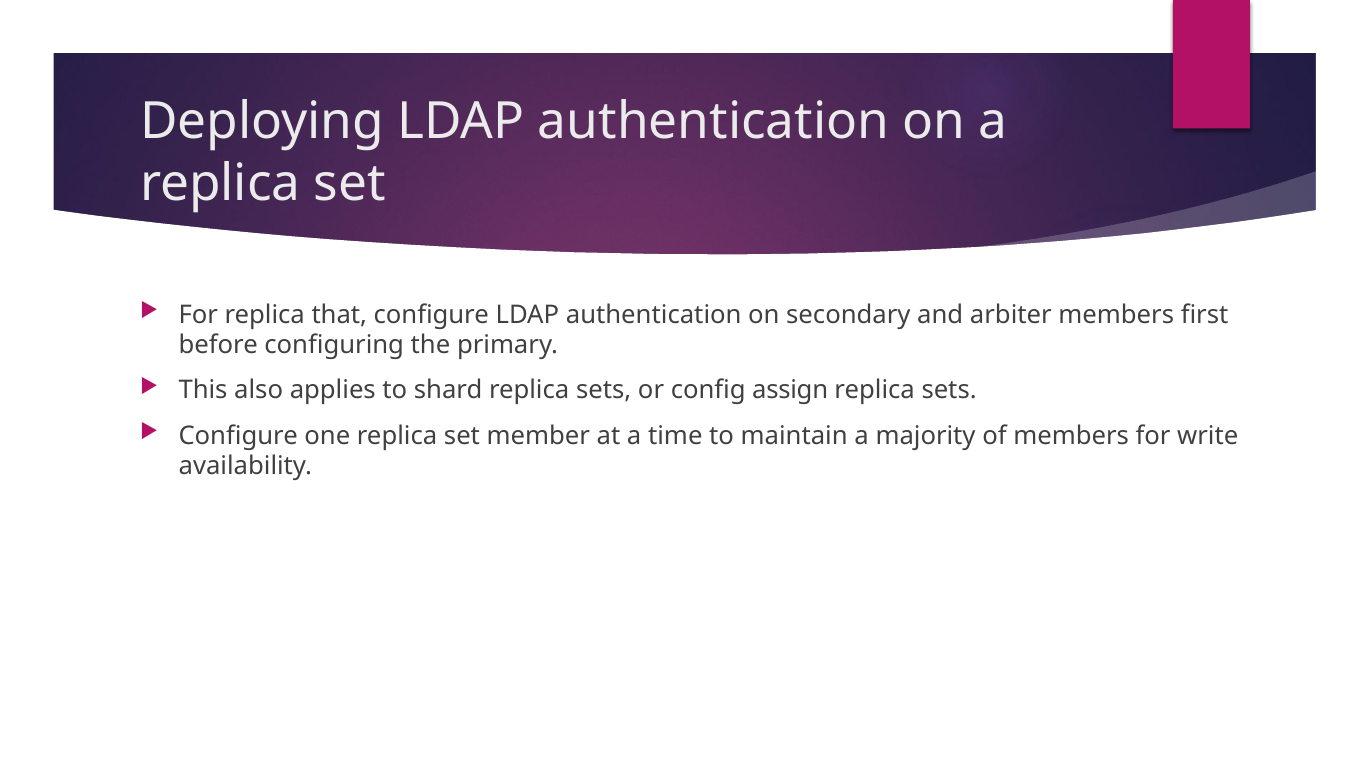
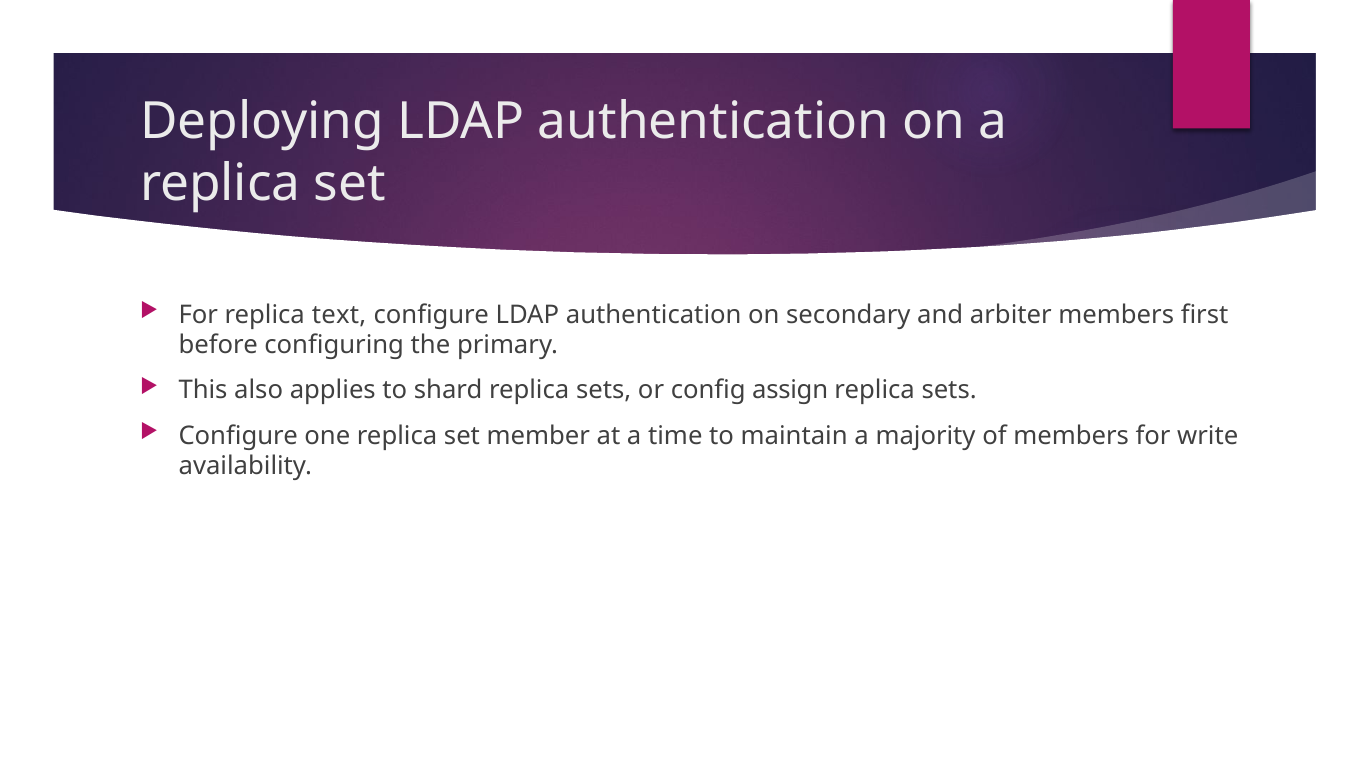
that: that -> text (339, 315)
